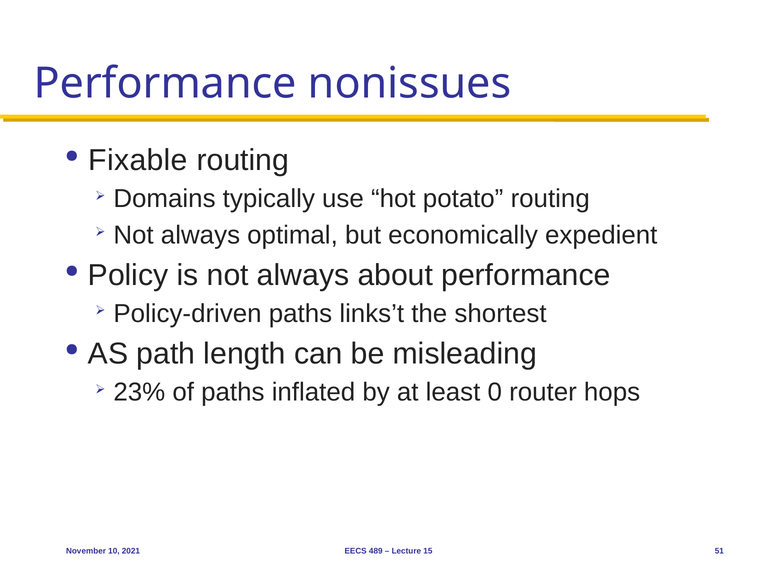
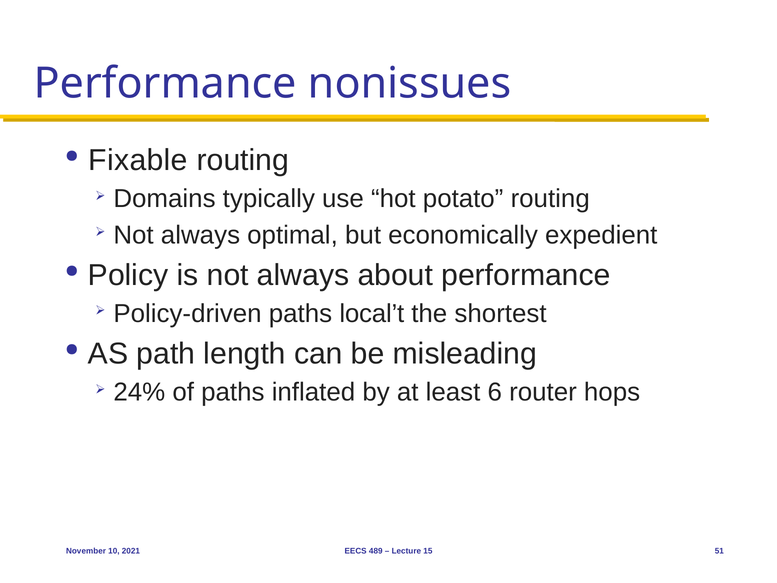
links’t: links’t -> local’t (372, 314)
23%: 23% -> 24% (139, 392)
0: 0 -> 6 (495, 392)
